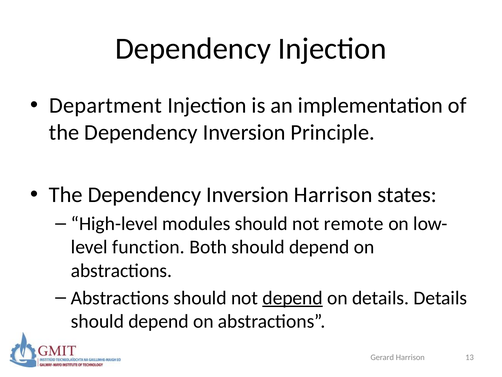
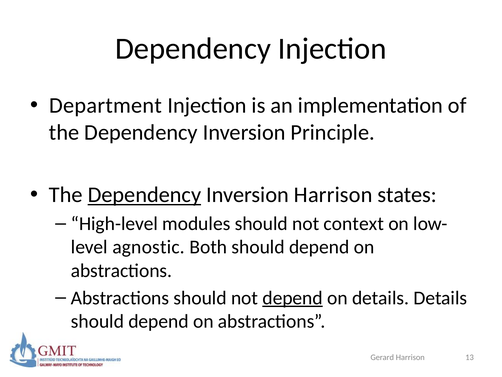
Dependency underline: none -> present (144, 195)
remote: remote -> context (354, 223)
function: function -> agnostic (149, 247)
